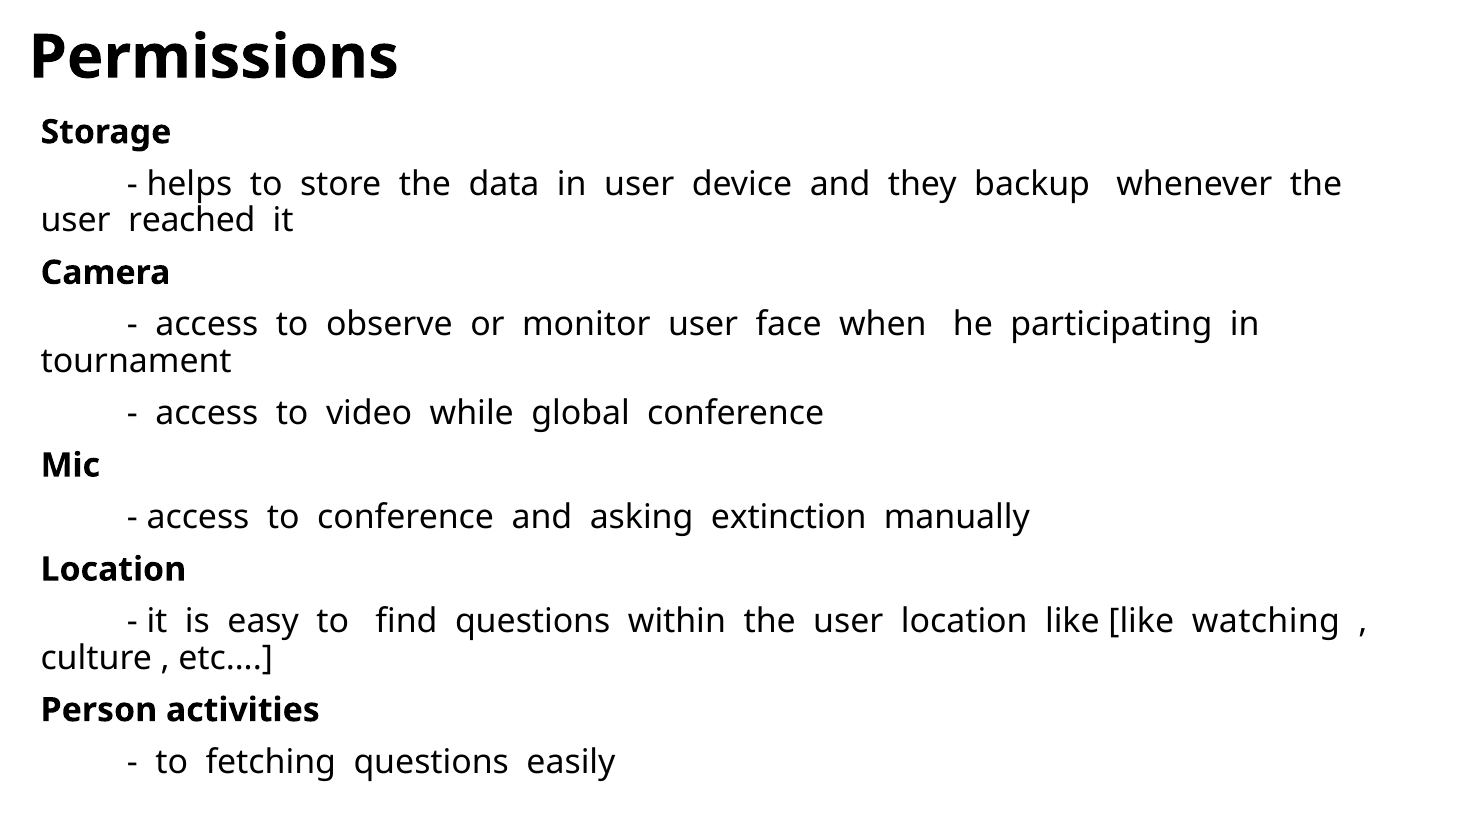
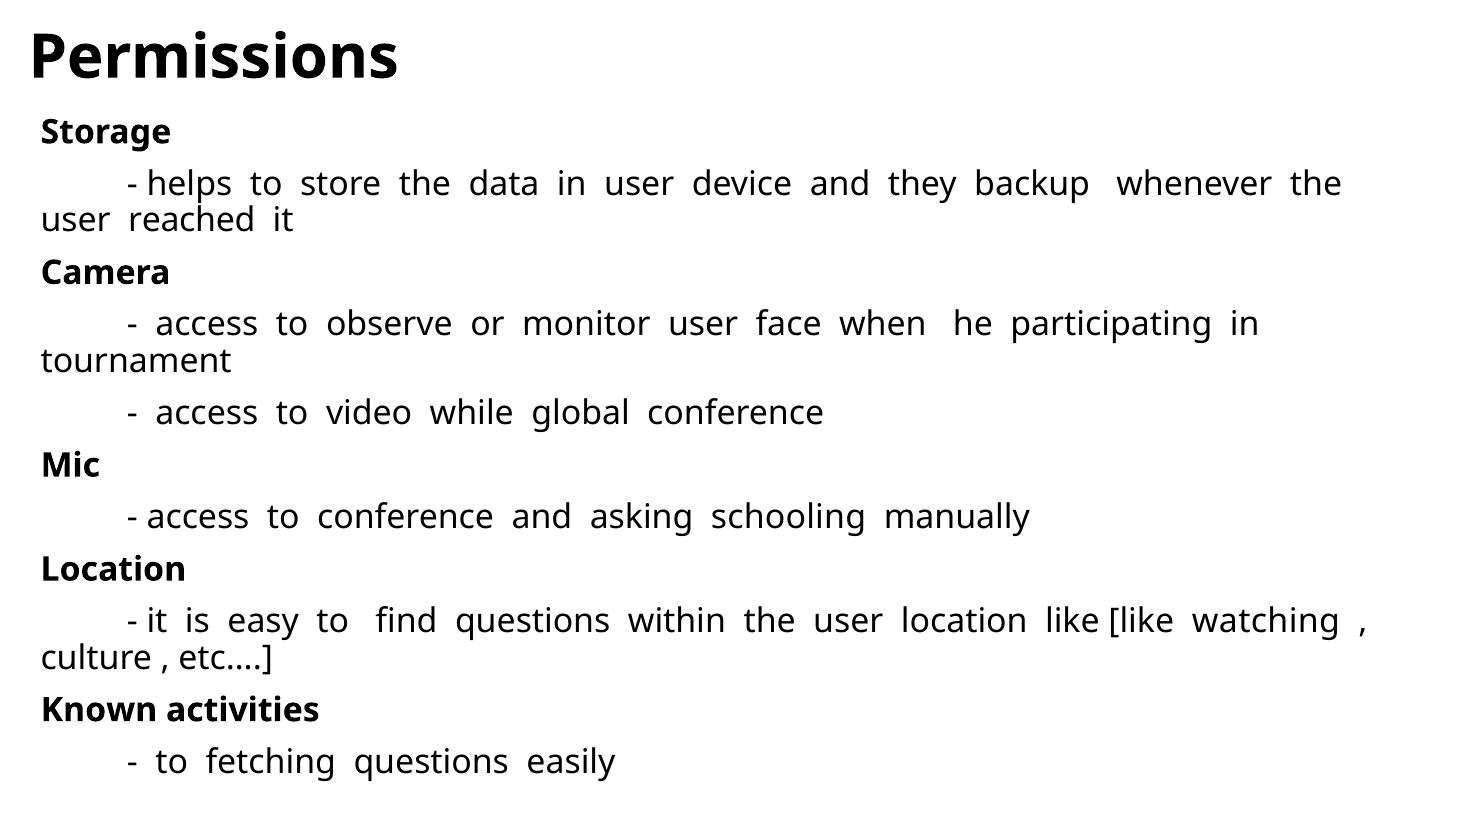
extinction: extinction -> schooling (789, 517)
Person: Person -> Known (99, 710)
